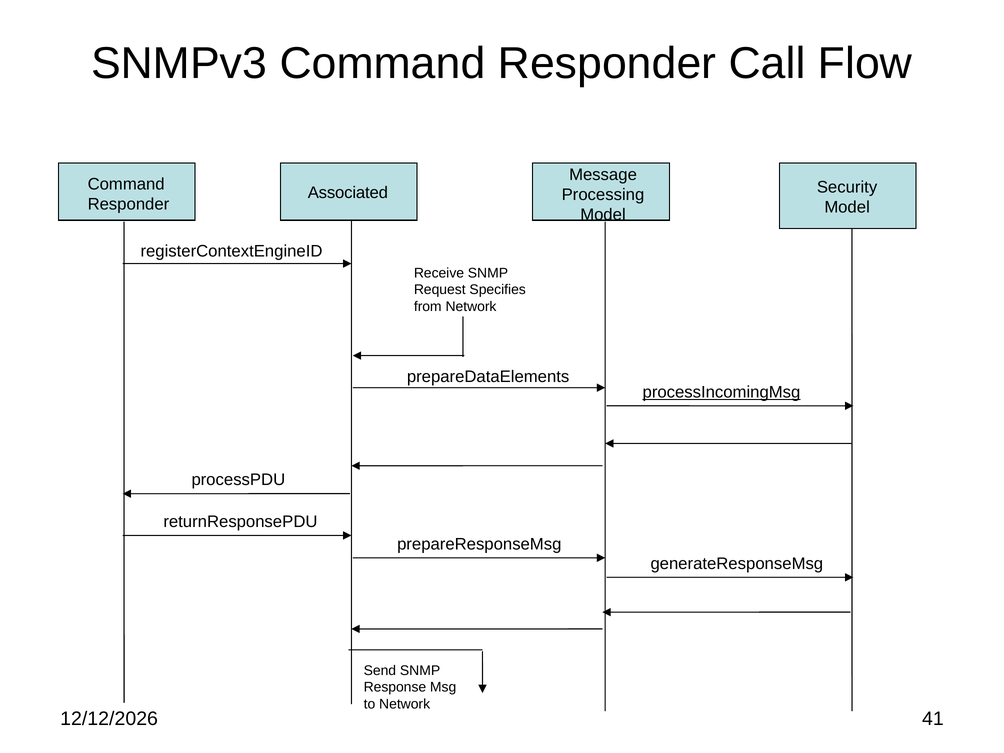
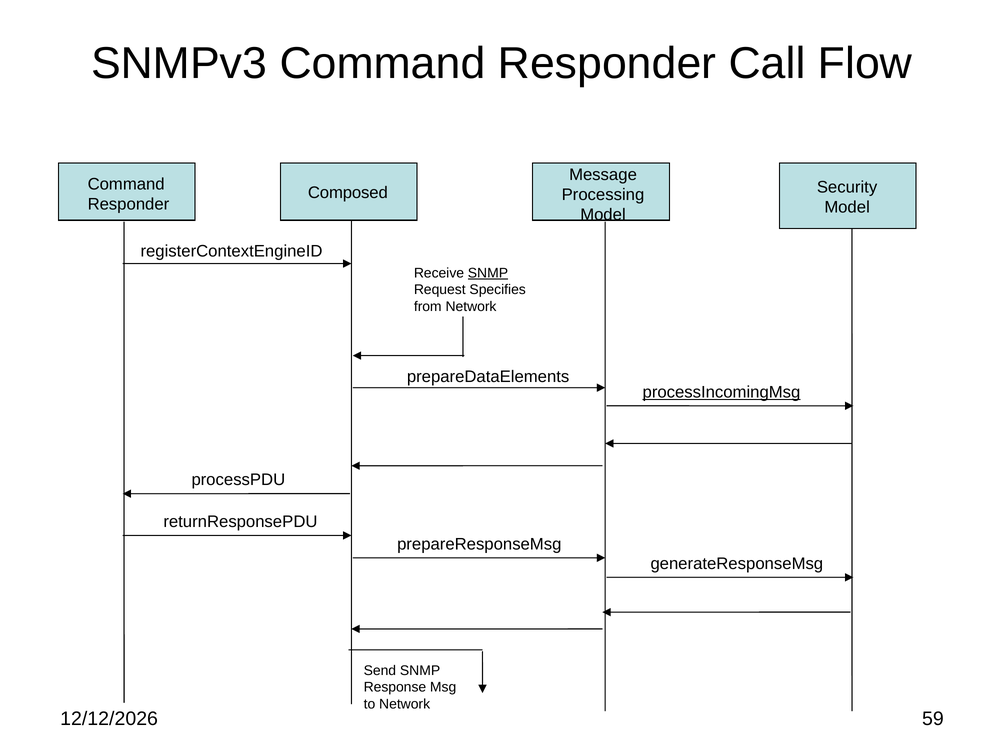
Associated: Associated -> Composed (348, 193)
SNMP underline: none -> present (488, 273)
41: 41 -> 59 (933, 719)
